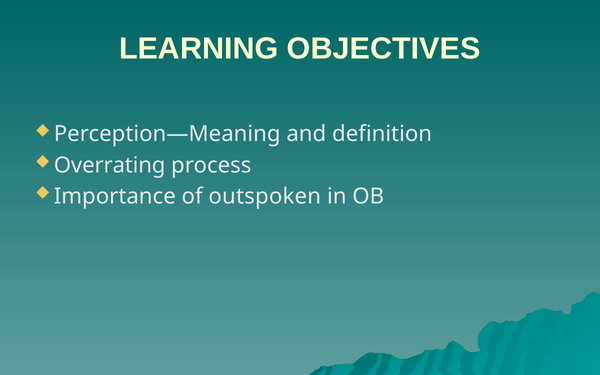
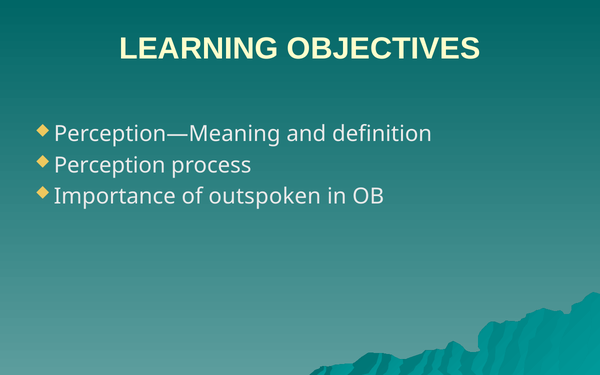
Overrating: Overrating -> Perception (110, 165)
